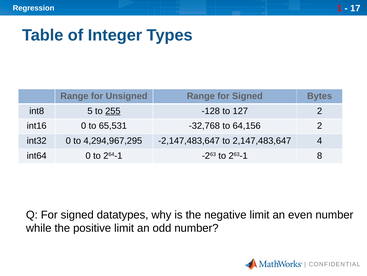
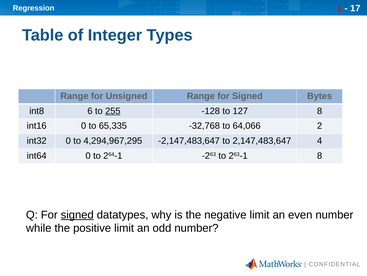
5: 5 -> 6 (90, 111)
127 2: 2 -> 8 (320, 111)
65,531: 65,531 -> 65,335 (113, 126)
64,156: 64,156 -> 64,066 (247, 126)
signed underline: none -> present (77, 214)
